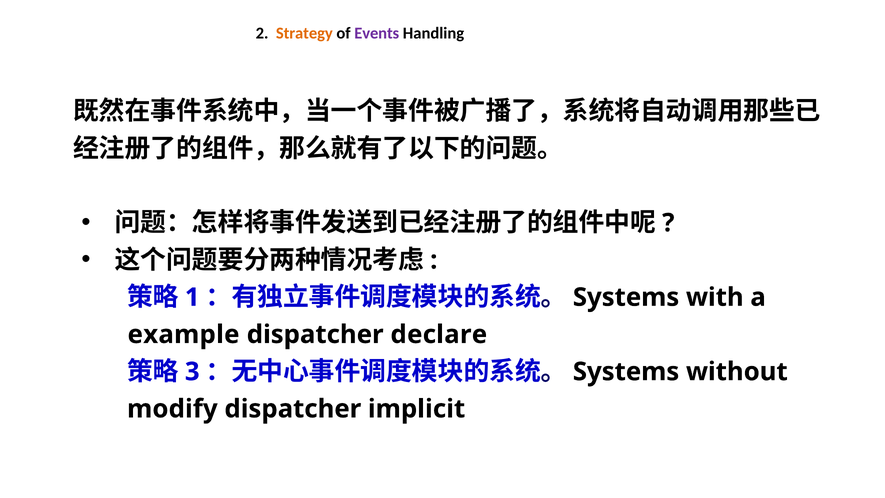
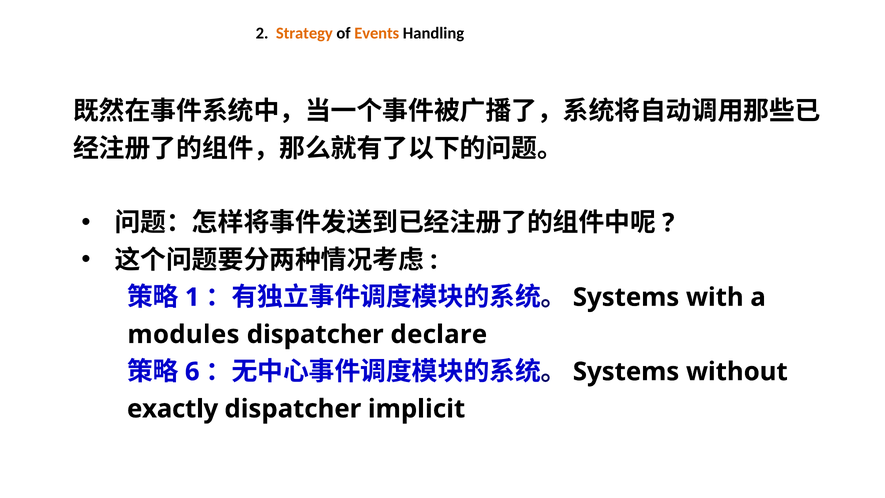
Events colour: purple -> orange (377, 33)
example: example -> modules (183, 334)
3: 3 -> 6 (192, 372)
modify: modify -> exactly (173, 409)
